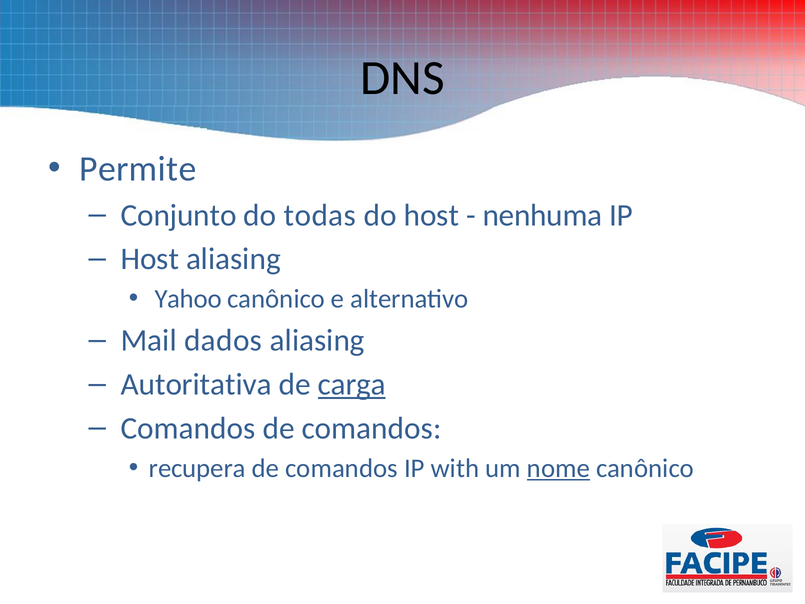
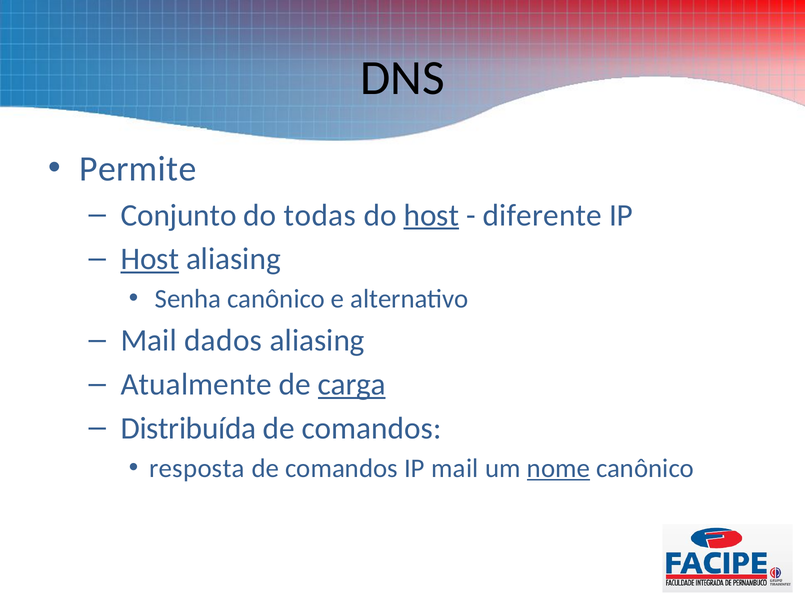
host underline: none -> present (431, 215)
nenhuma: nenhuma -> diferente (542, 215)
Host underline: none -> present (150, 259)
Yahoo: Yahoo -> Senha (188, 299)
Autoritativa: Autoritativa -> Atualmente (196, 384)
Comandos: Comandos -> Distribuída (188, 428)
recupera: recupera -> resposta (197, 468)
IP with: with -> mail (455, 468)
